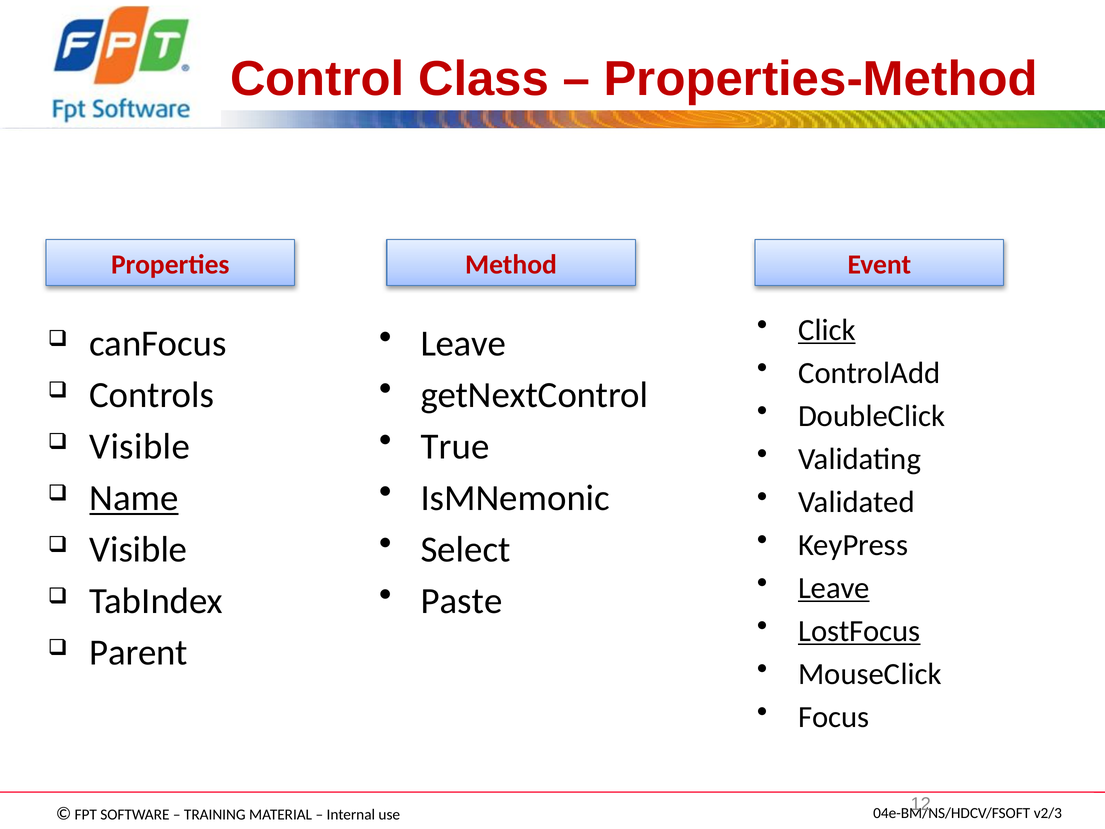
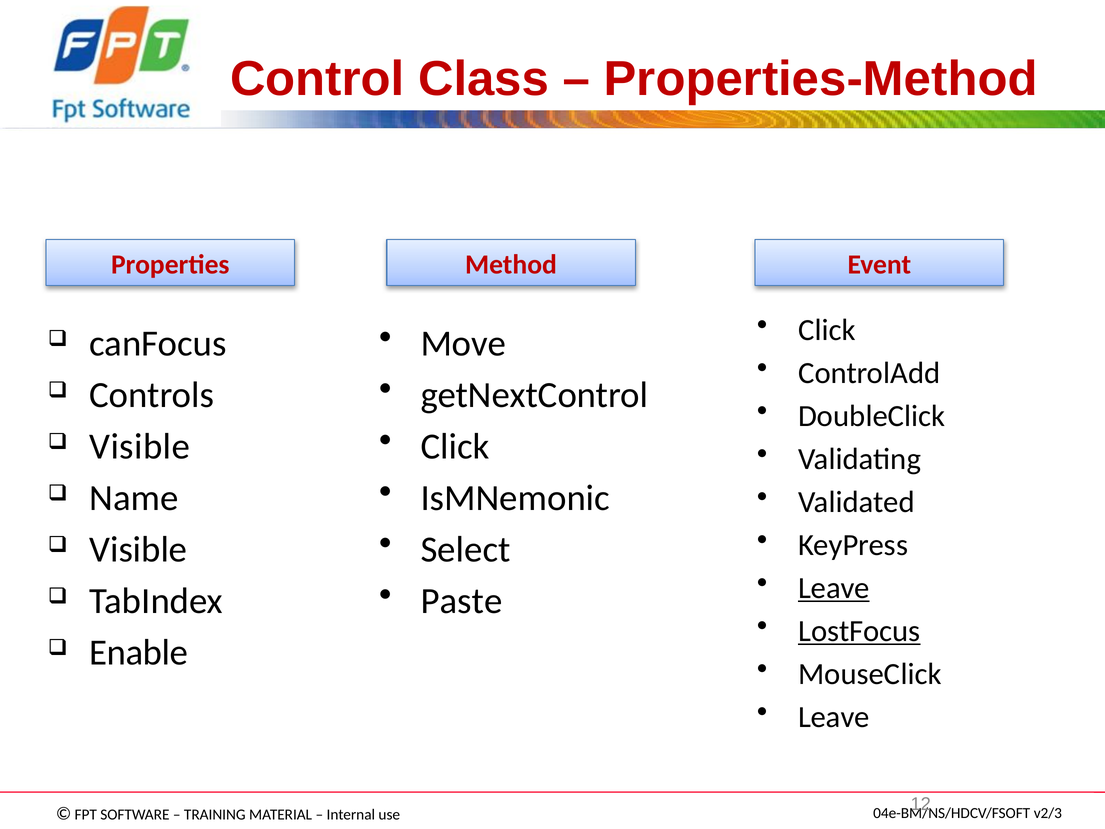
Click underline: present -> none (827, 330)
Leave: Leave -> Move (463, 343)
True: True -> Click (455, 446)
Name underline: present -> none (134, 498)
Parent: Parent -> Enable (139, 653)
Focus: Focus -> Leave (834, 717)
